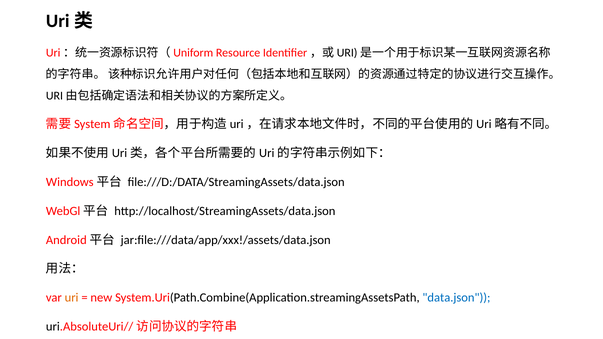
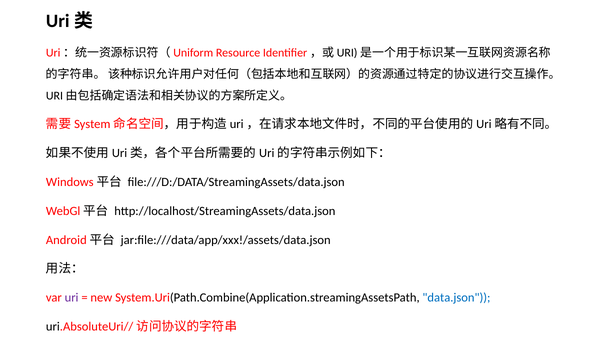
uri colour: orange -> purple (72, 298)
